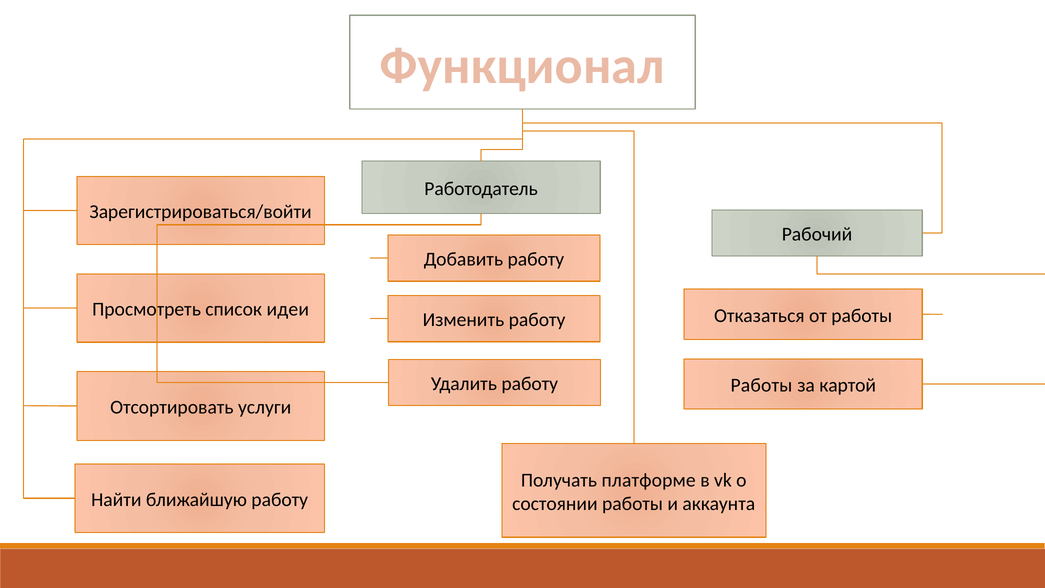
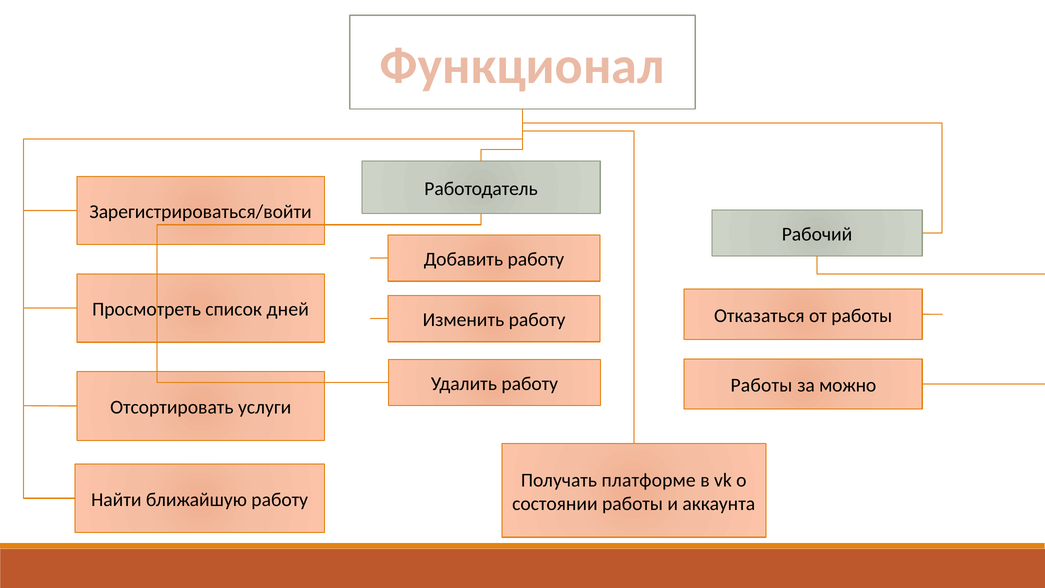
идеи: идеи -> дней (288, 309)
картой: картой -> можно (848, 385)
